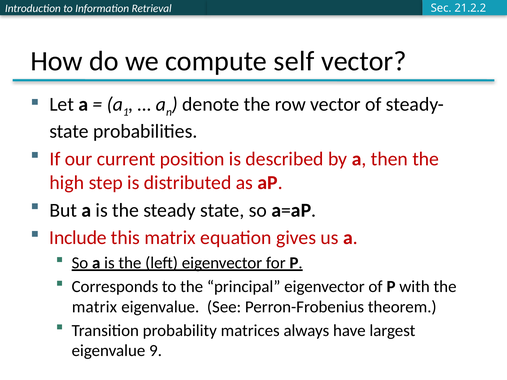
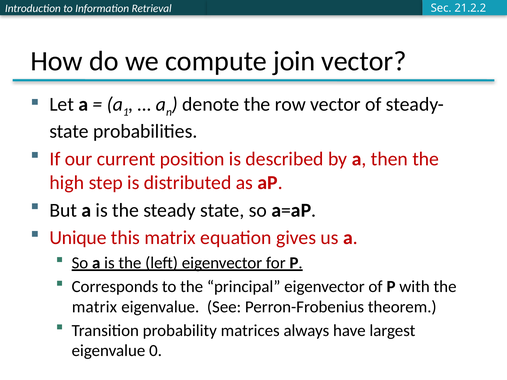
self: self -> join (294, 61)
Include: Include -> Unique (78, 238)
9: 9 -> 0 (156, 351)
